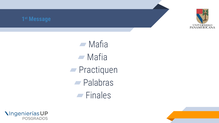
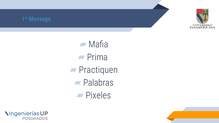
Mafia: Mafia -> Prima (97, 57)
Finales: Finales -> Pixeles (98, 96)
